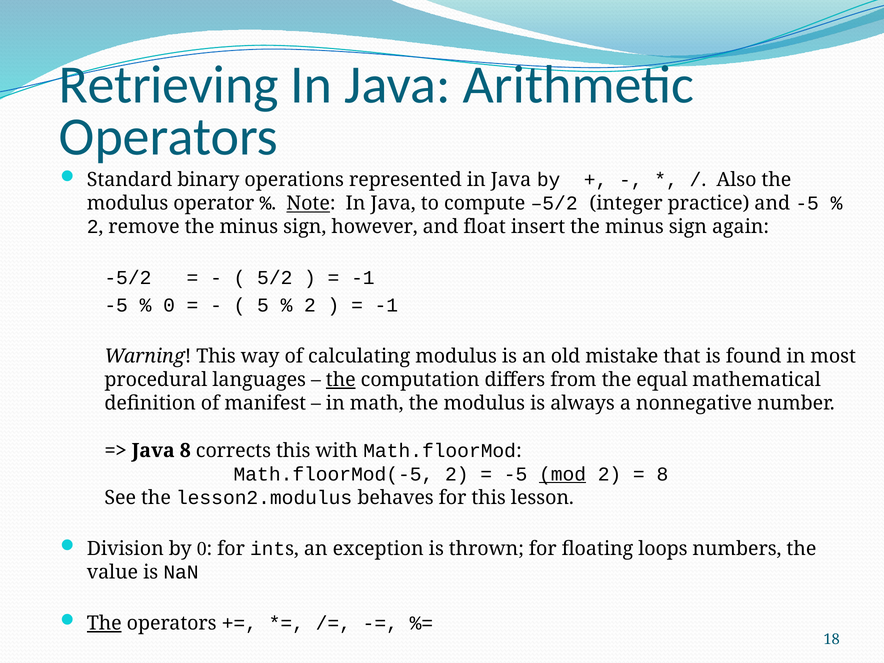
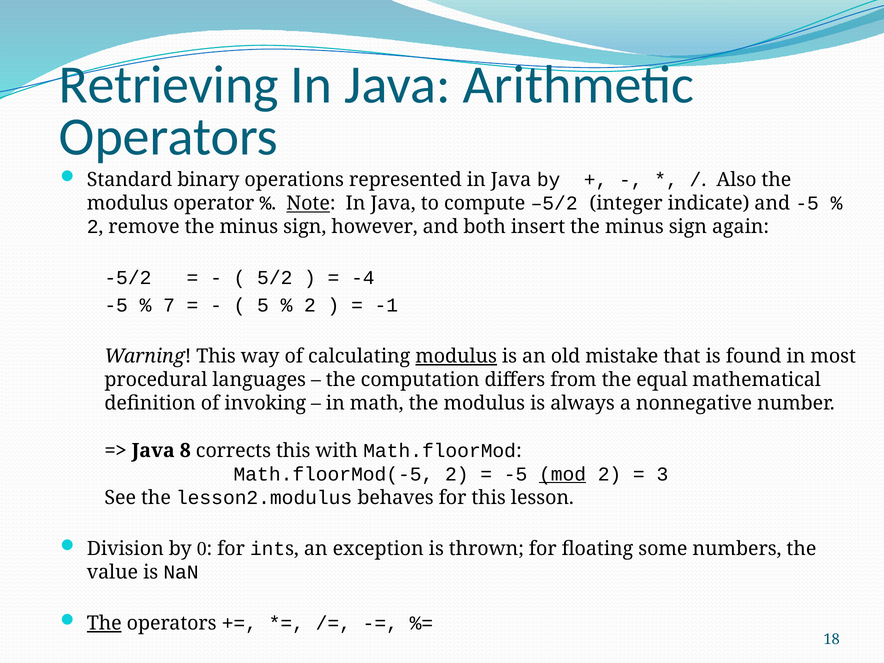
practice: practice -> indicate (709, 203)
float: float -> both (485, 227)
-1: -1 -> -4 (363, 278)
0: 0 -> 7 (169, 305)
modulus underline: none -> present (456, 356)
the underline: present -> none (341, 380)
manifest: manifest -> invoking (265, 403)
8: 8 -> 3 (662, 474)
loops: loops -> some (663, 549)
